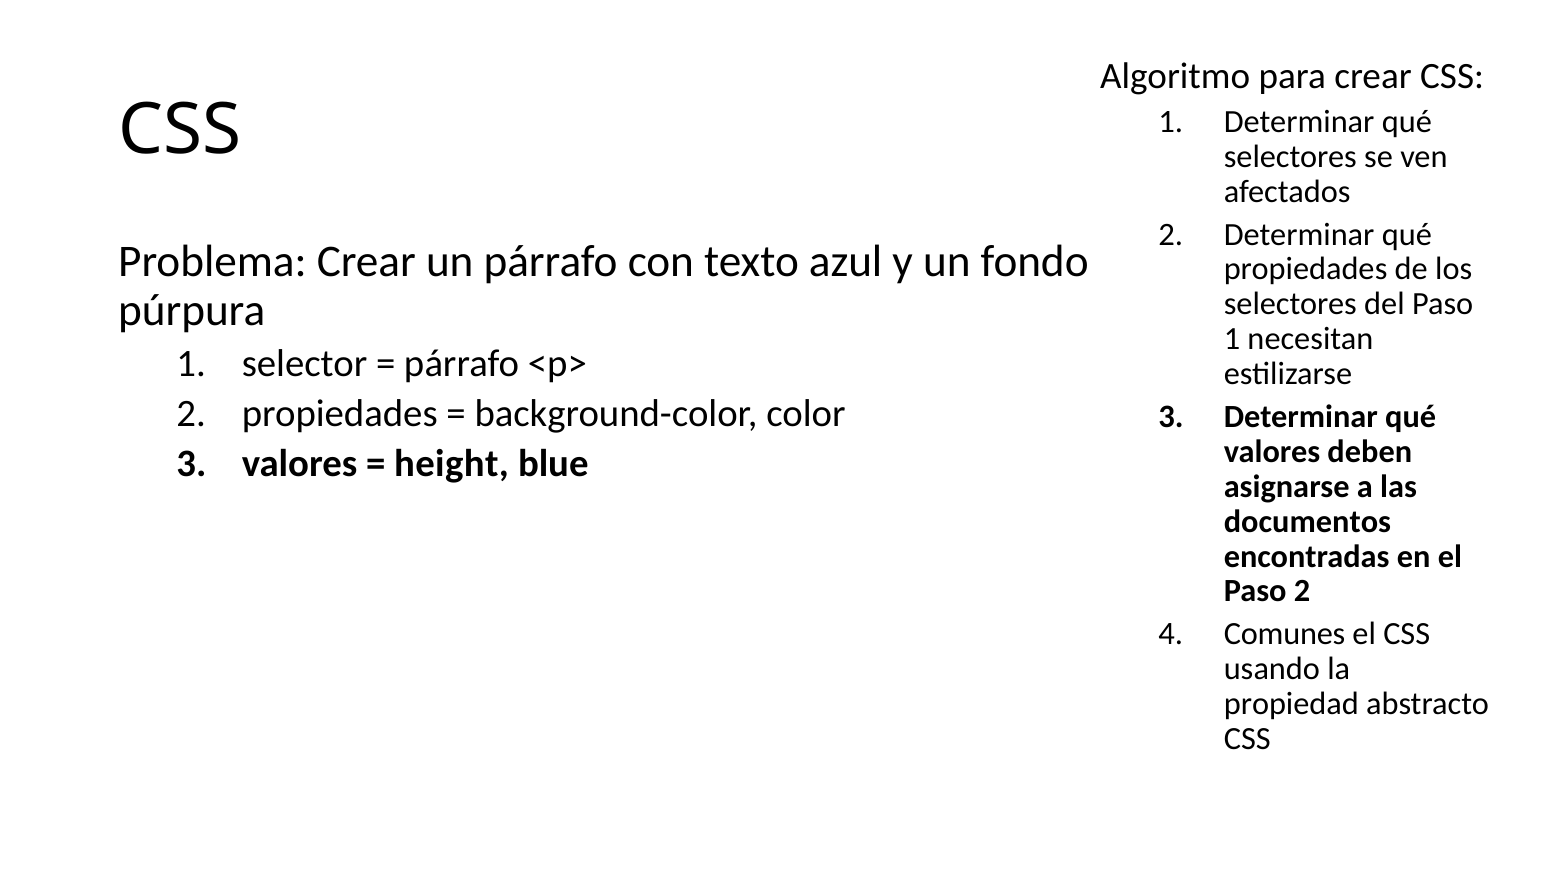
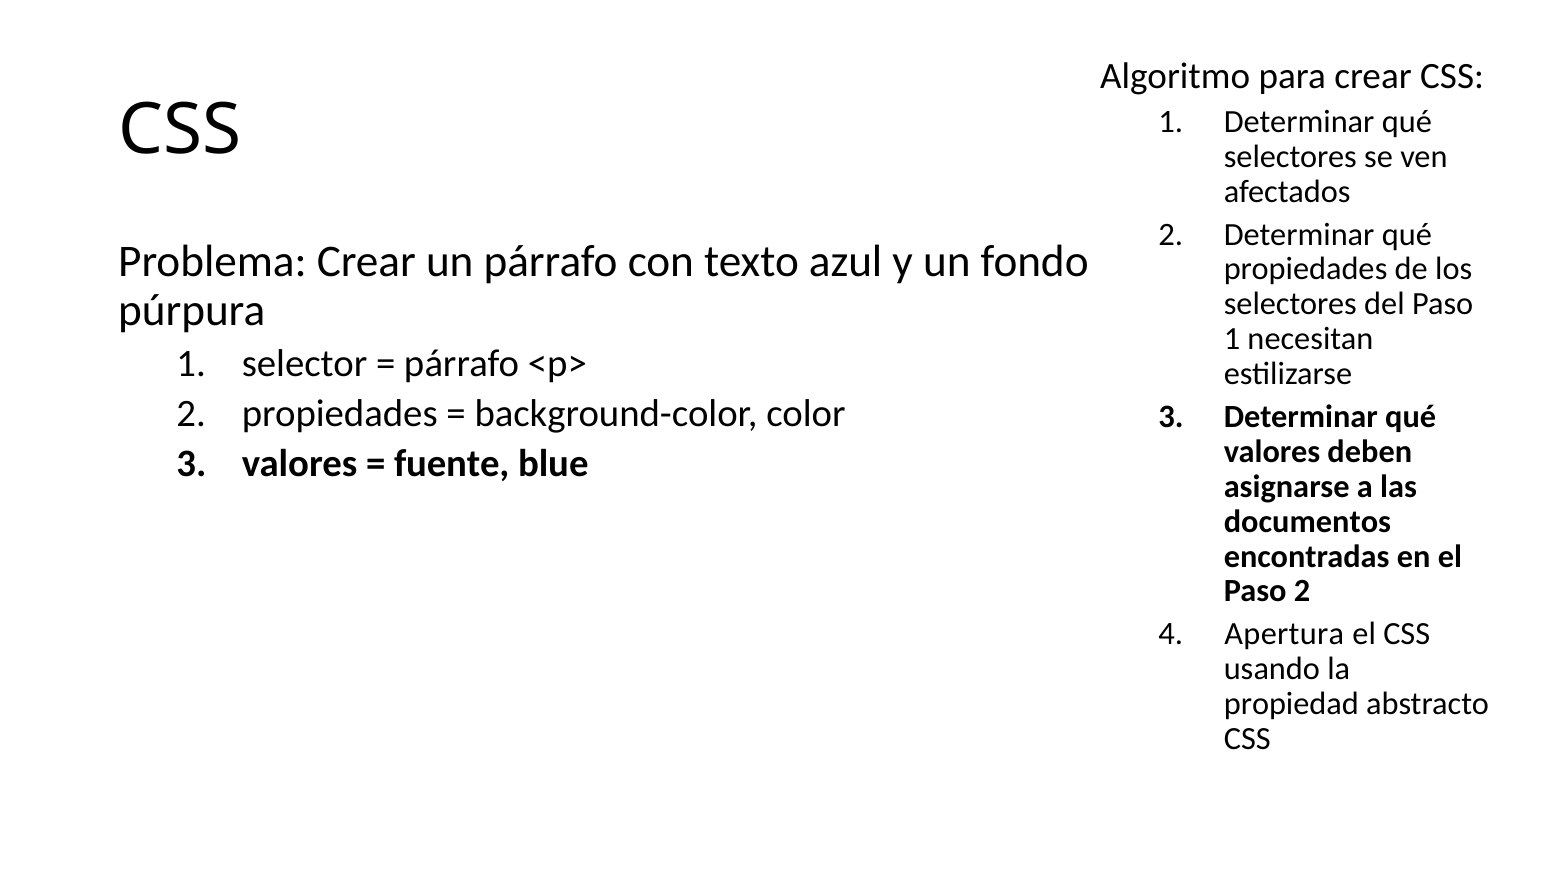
height: height -> fuente (452, 464)
Comunes: Comunes -> Apertura (1284, 634)
